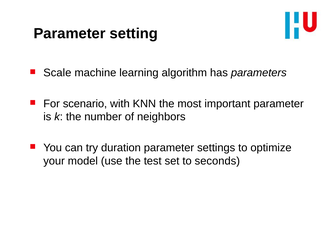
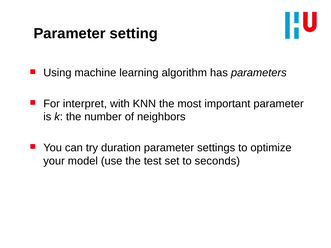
Scale: Scale -> Using (57, 73)
scenario: scenario -> interpret (85, 104)
